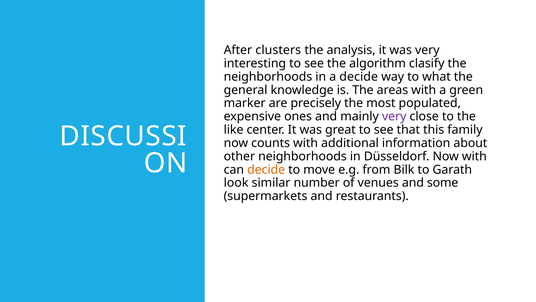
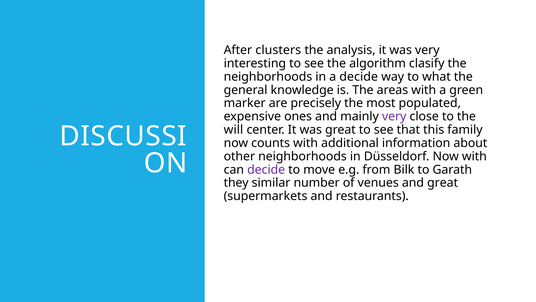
like: like -> will (233, 130)
decide colour: orange -> purple (266, 169)
look: look -> they (236, 183)
and some: some -> great (443, 183)
